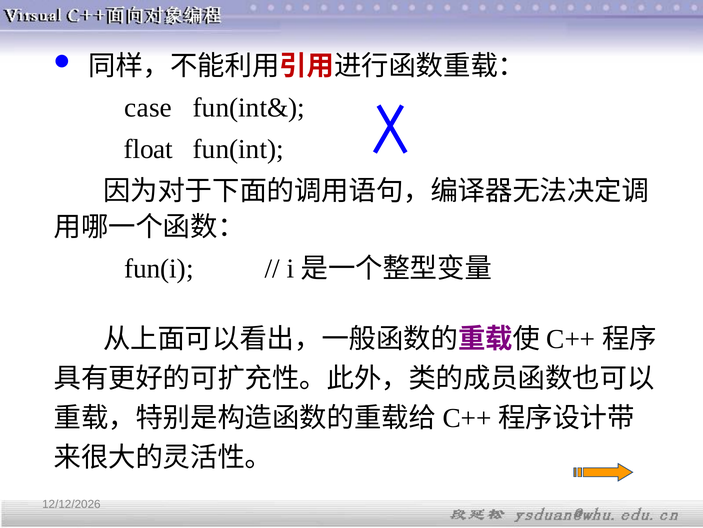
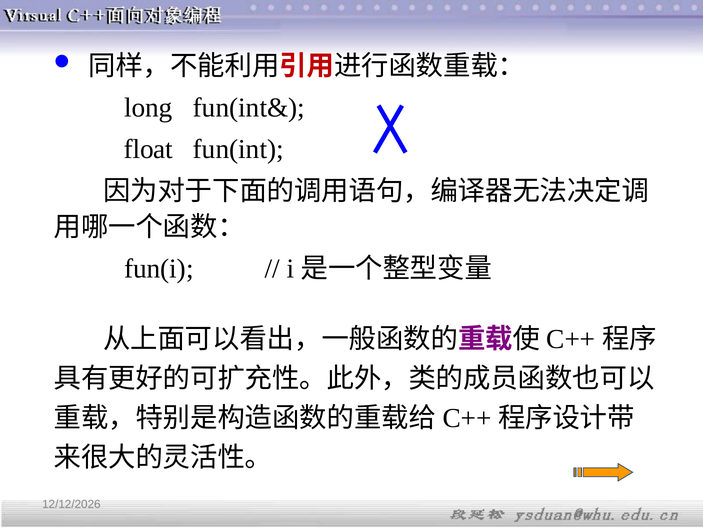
case: case -> long (148, 108)
